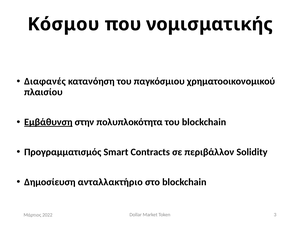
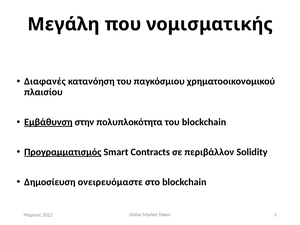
Κόσμου: Κόσμου -> Μεγάλη (63, 24)
Προγραμματισμός underline: none -> present (63, 152)
ανταλλακτήριο: ανταλλακτήριο -> ονειρευόμαστε (110, 182)
